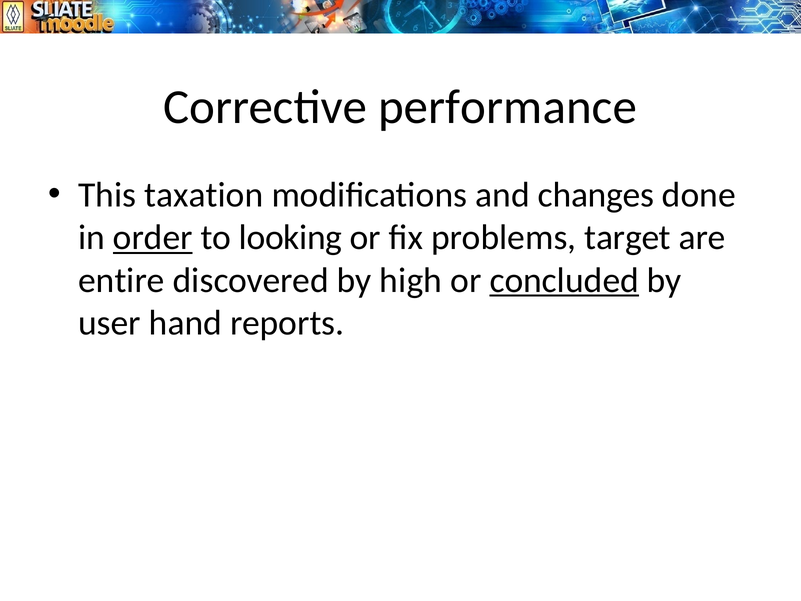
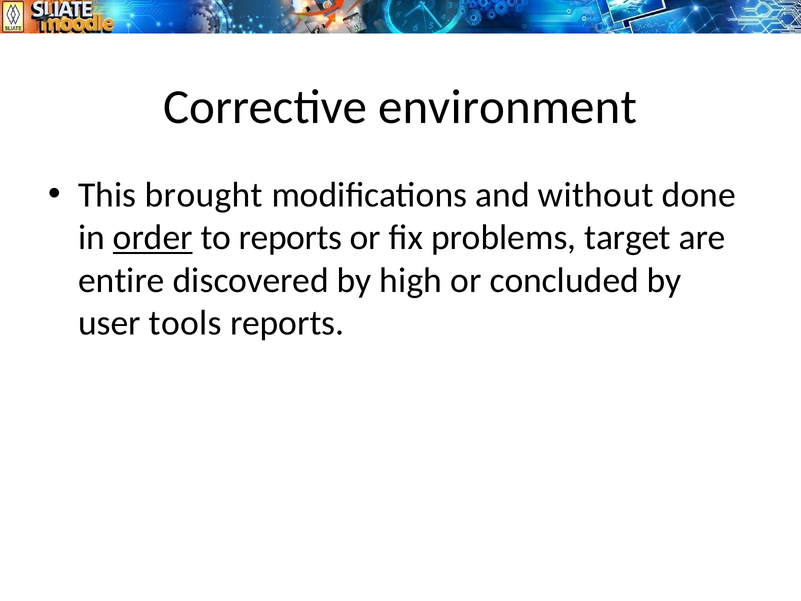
performance: performance -> environment (508, 107)
taxation: taxation -> brought (204, 195)
changes: changes -> without (596, 195)
to looking: looking -> reports (290, 237)
concluded underline: present -> none (564, 280)
hand: hand -> tools (185, 323)
